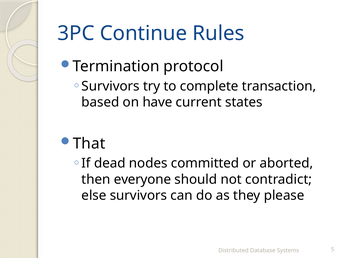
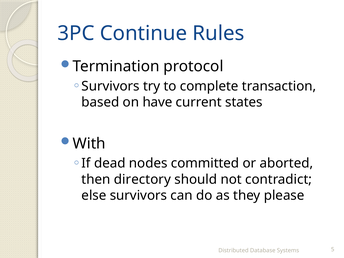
That: That -> With (89, 144)
everyone: everyone -> directory (142, 179)
